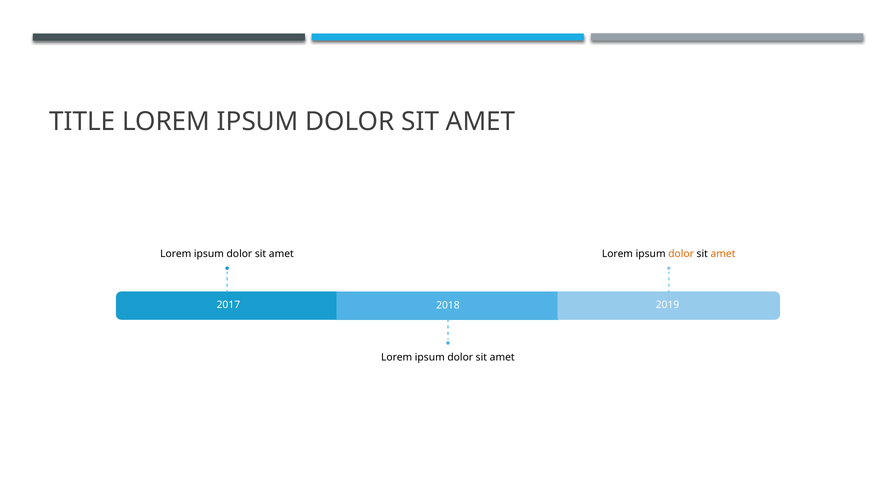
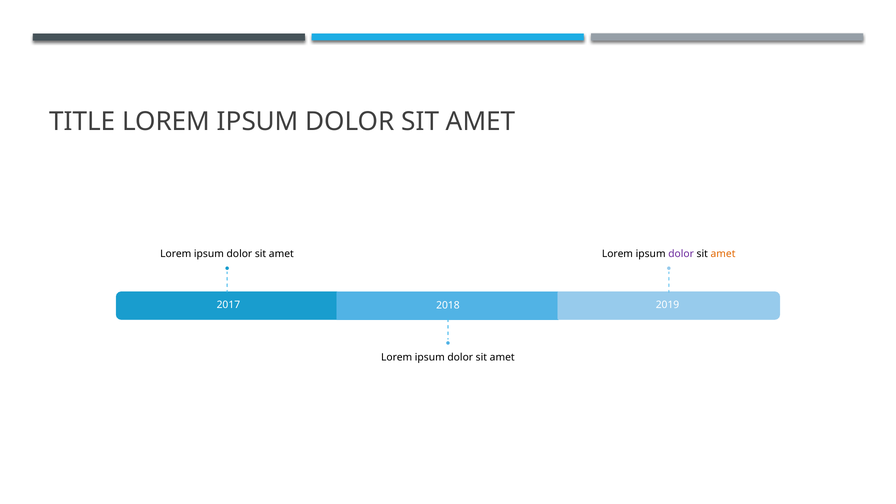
dolor colour: orange -> purple (681, 254)
